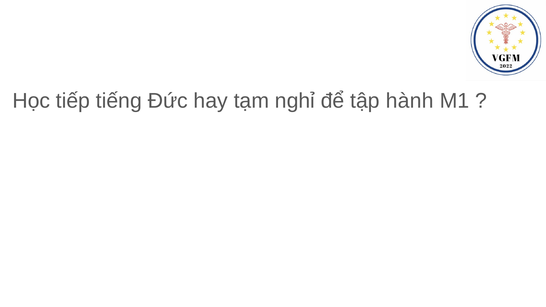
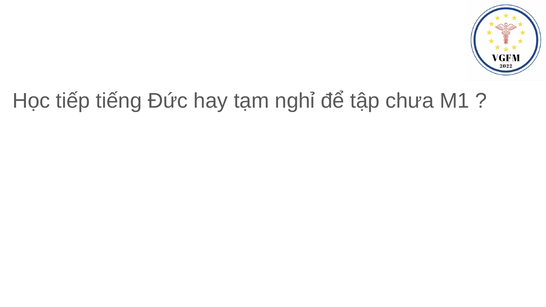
hành: hành -> chưa (410, 101)
